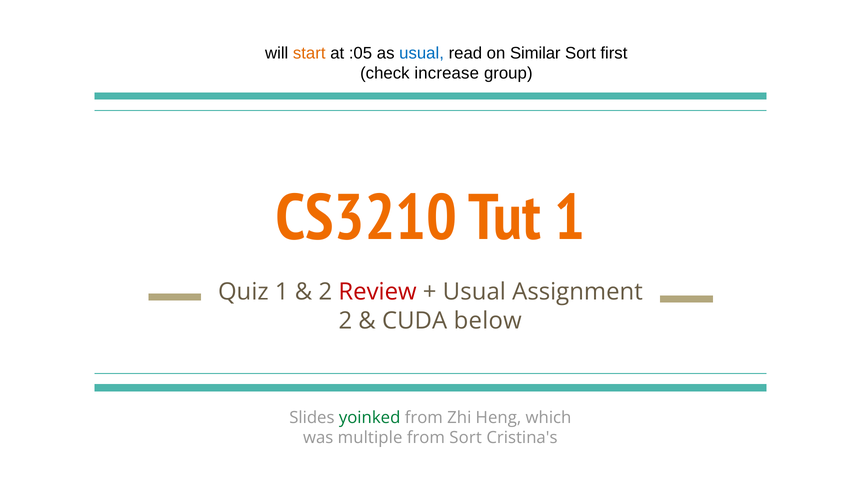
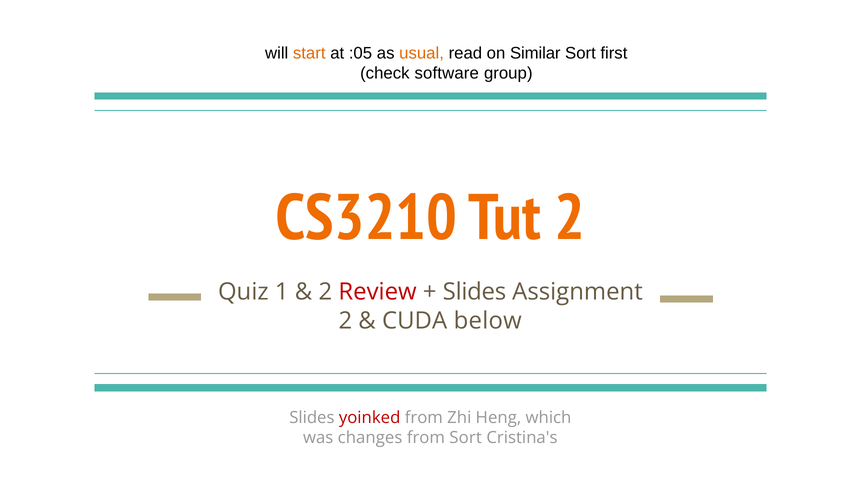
usual colour: blue -> orange (422, 53)
increase: increase -> software (447, 73)
Tut 1: 1 -> 2 (570, 218)
Usual: Usual -> Slides (474, 292)
yoinked colour: green -> red (370, 418)
multiple: multiple -> changes (370, 438)
